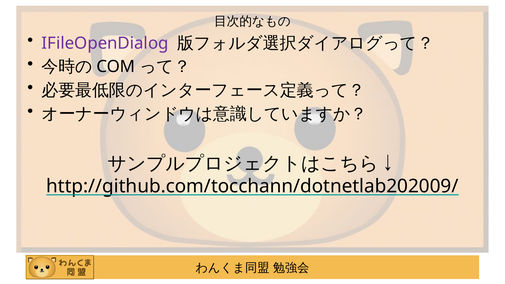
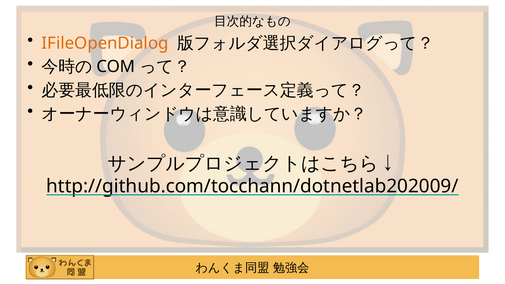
IFileOpenDialog colour: purple -> orange (105, 43)
